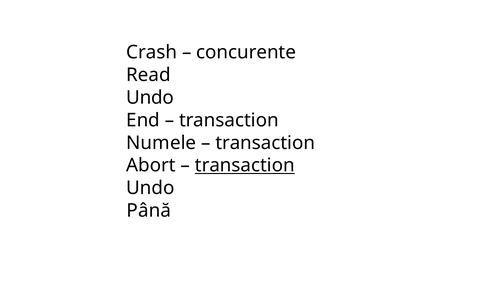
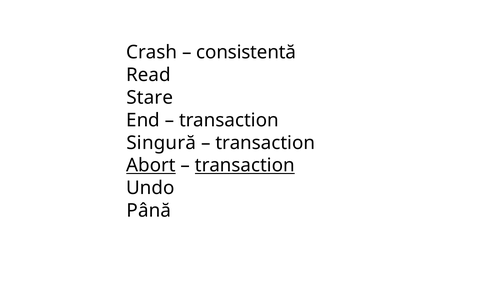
concurente: concurente -> consistentă (246, 52)
Undo: Undo -> Stare (150, 97)
Numele: Numele -> Singură (161, 142)
Abort underline: none -> present (151, 165)
